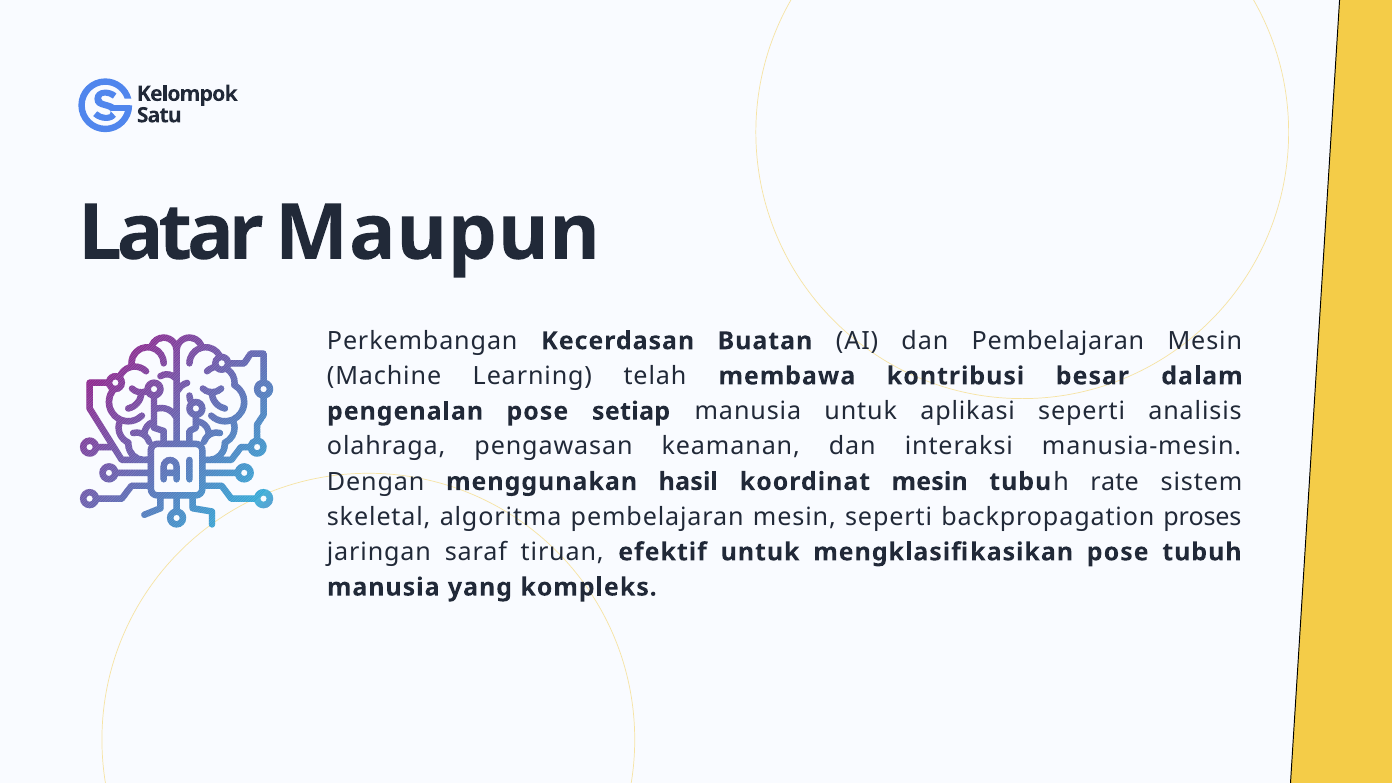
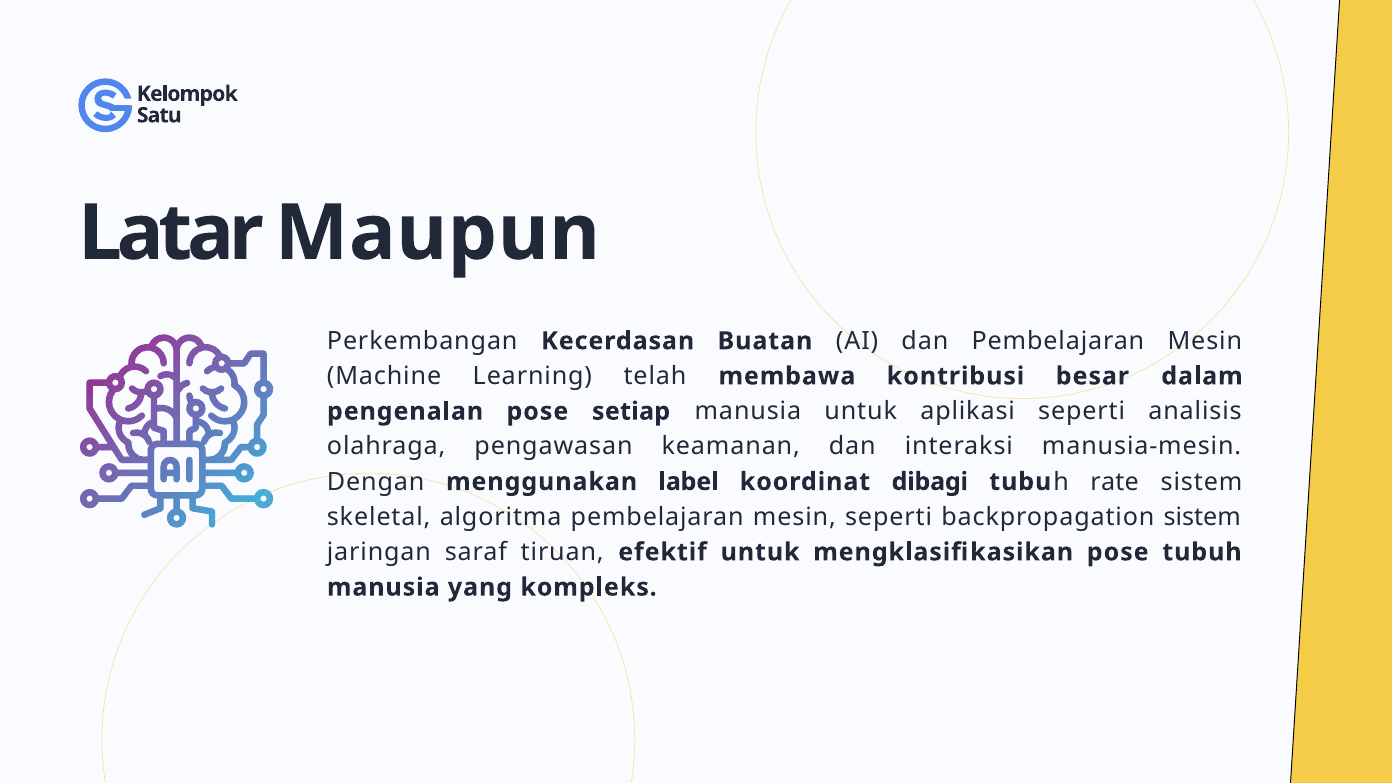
hasil: hasil -> label (689, 482)
koordinat mesin: mesin -> dibagi (930, 482)
backpropagation proses: proses -> sistem (1202, 517)
